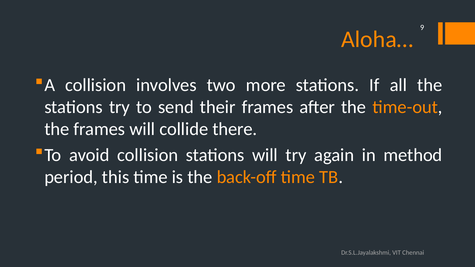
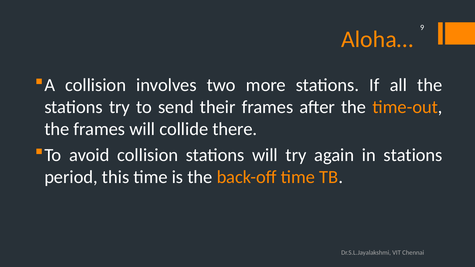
in method: method -> stations (413, 155)
